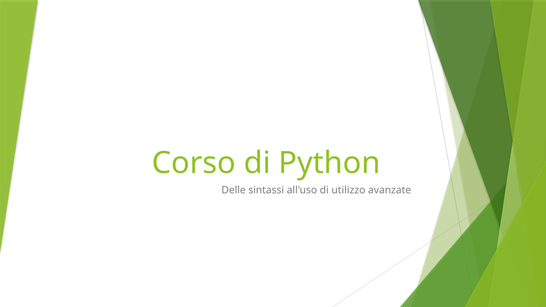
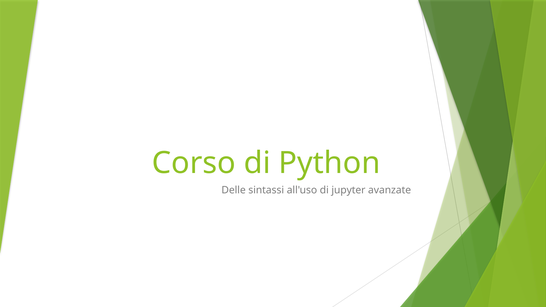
utilizzo: utilizzo -> jupyter (348, 190)
